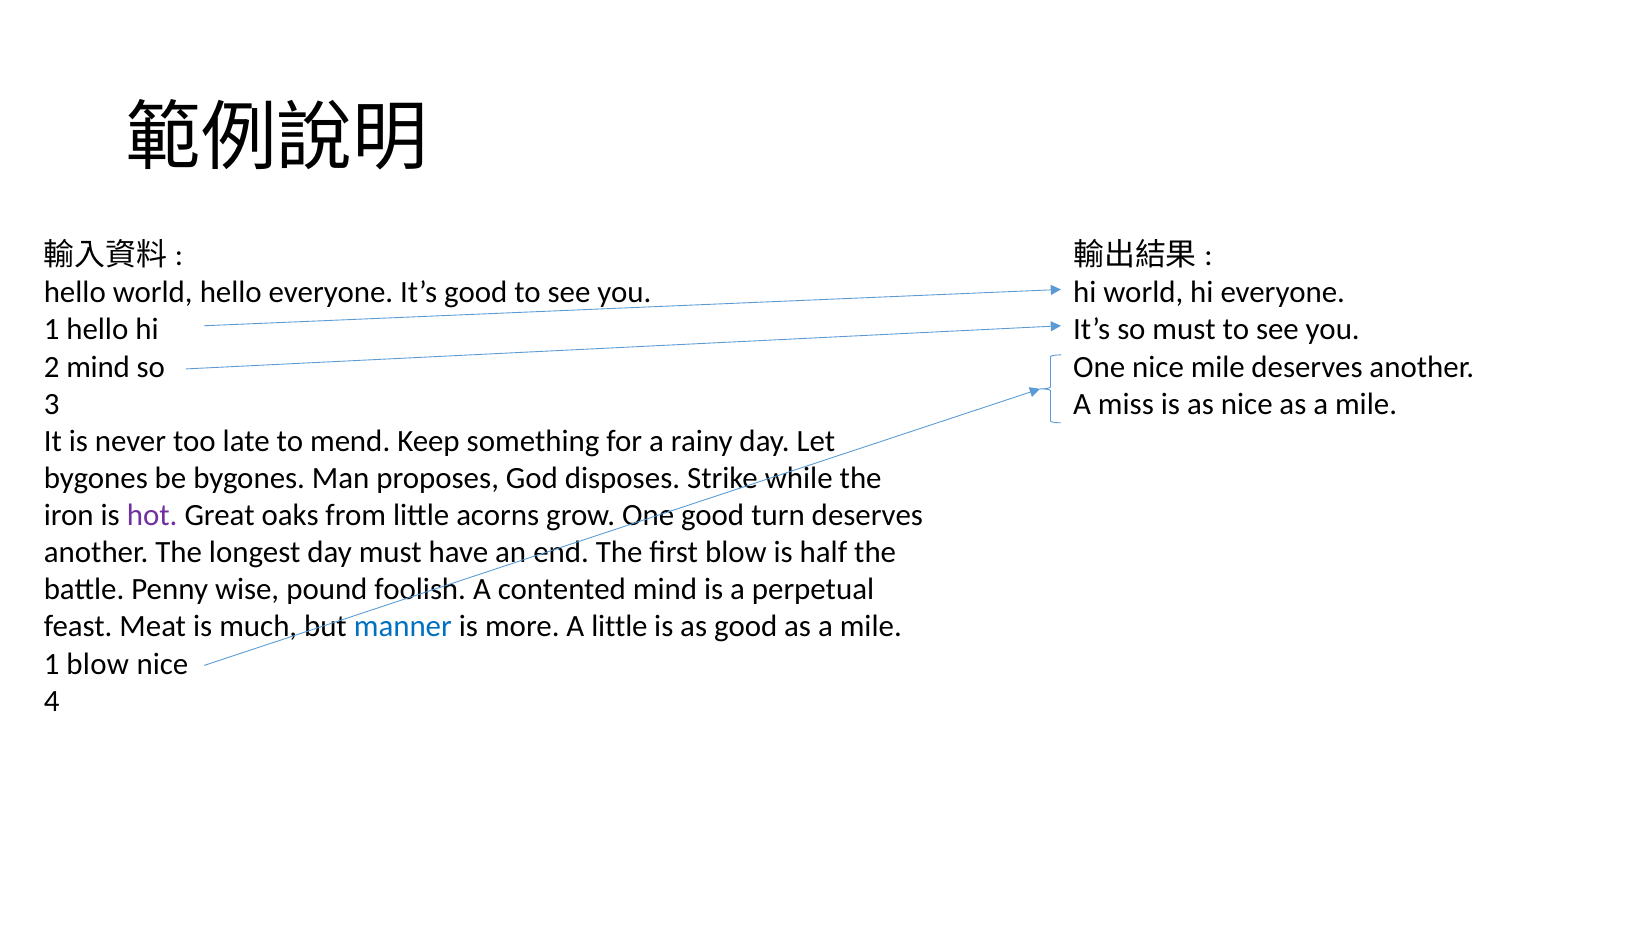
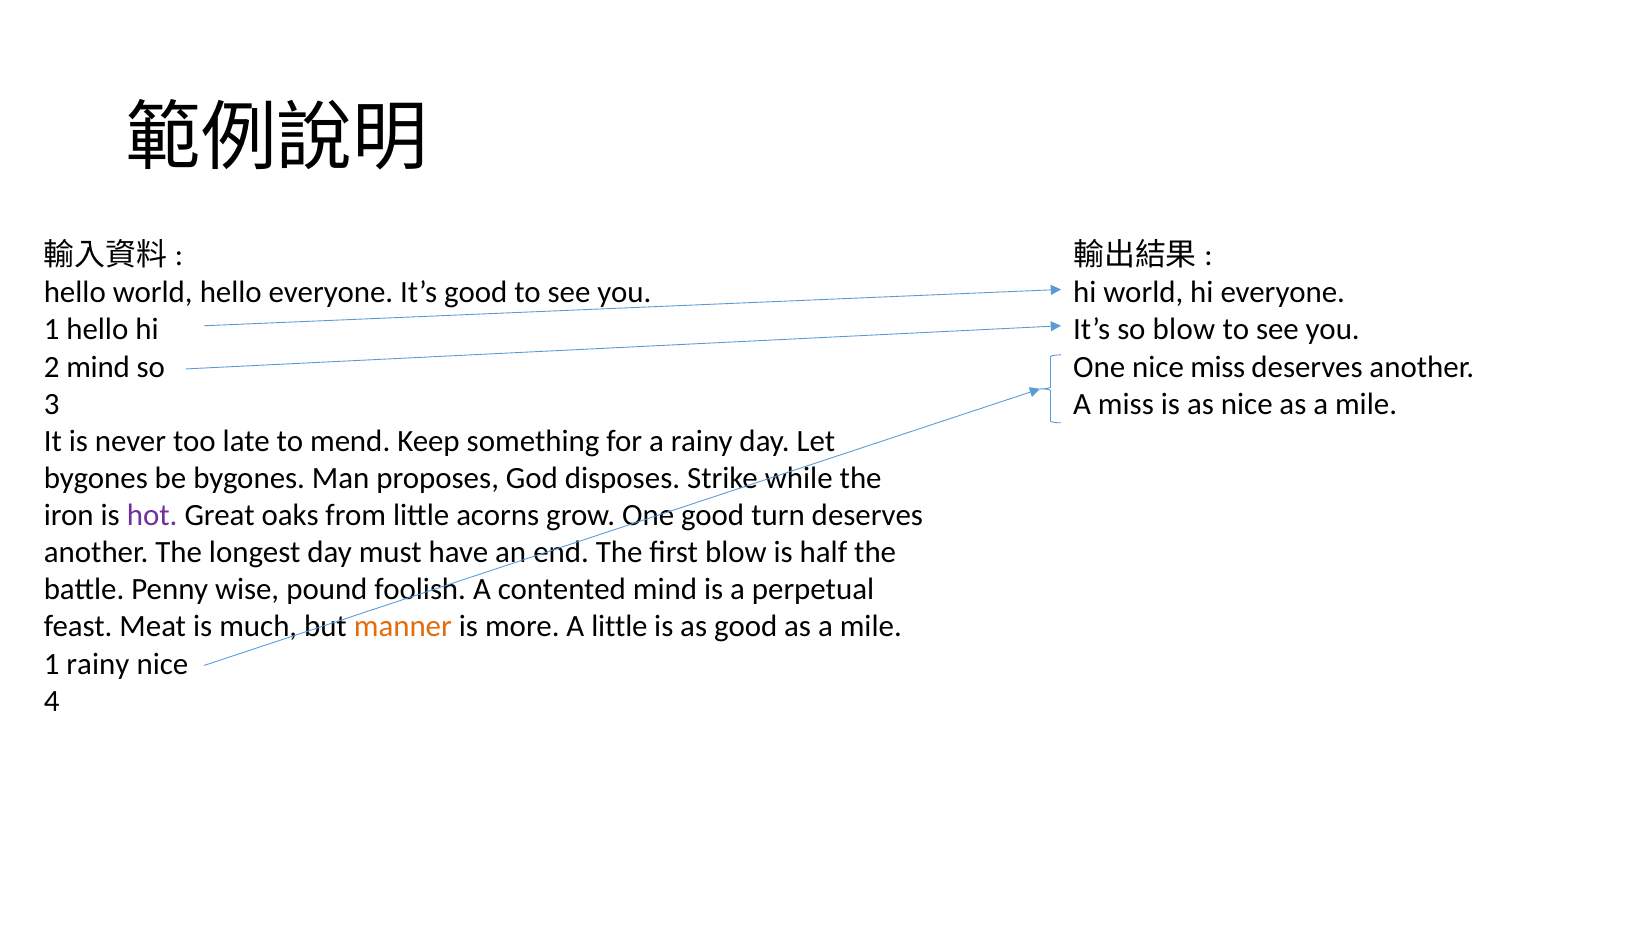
so must: must -> blow (1184, 330)
nice mile: mile -> miss (1218, 367)
manner colour: blue -> orange (403, 626)
1 blow: blow -> rainy (98, 664)
